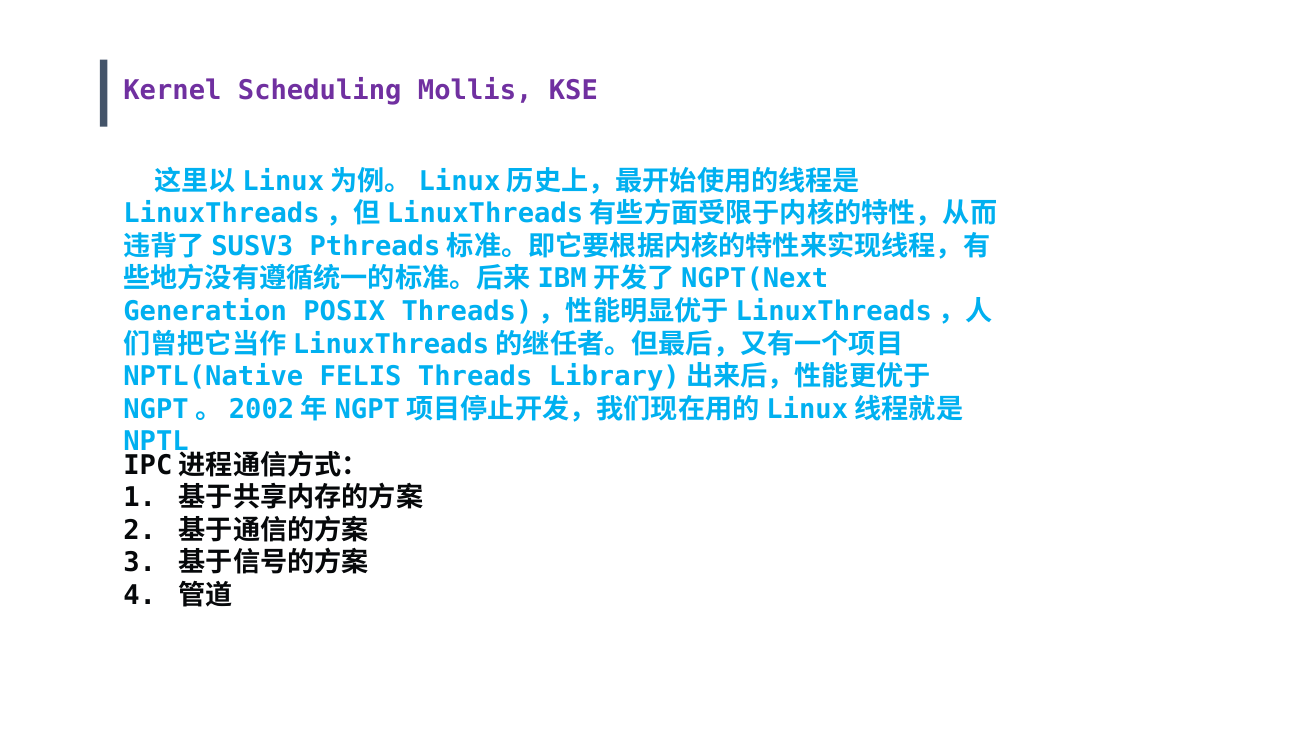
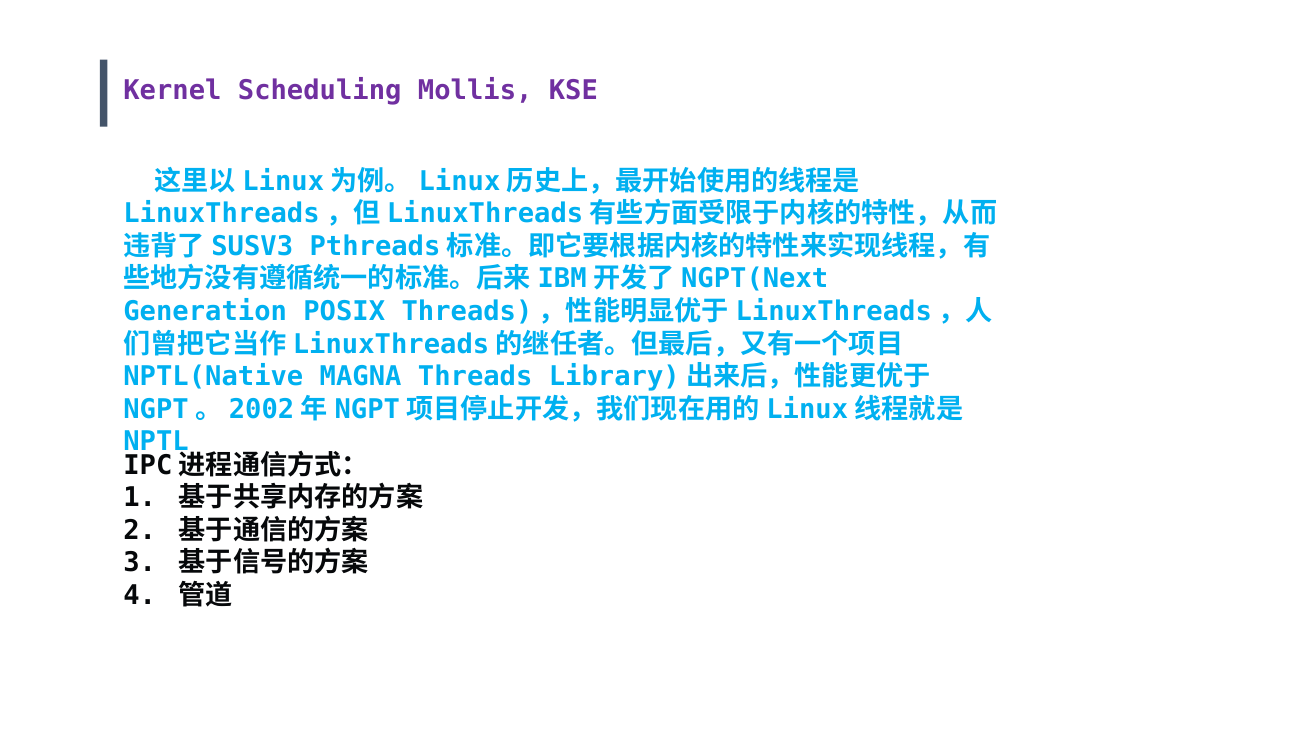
FELIS: FELIS -> MAGNA (361, 377)
